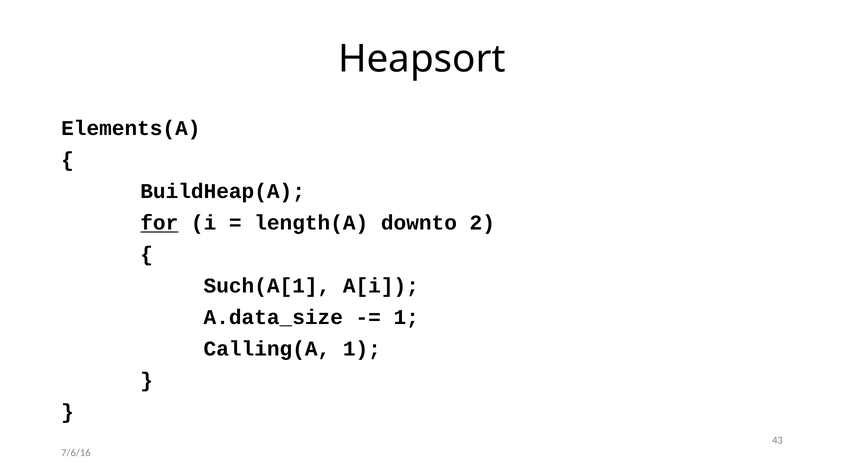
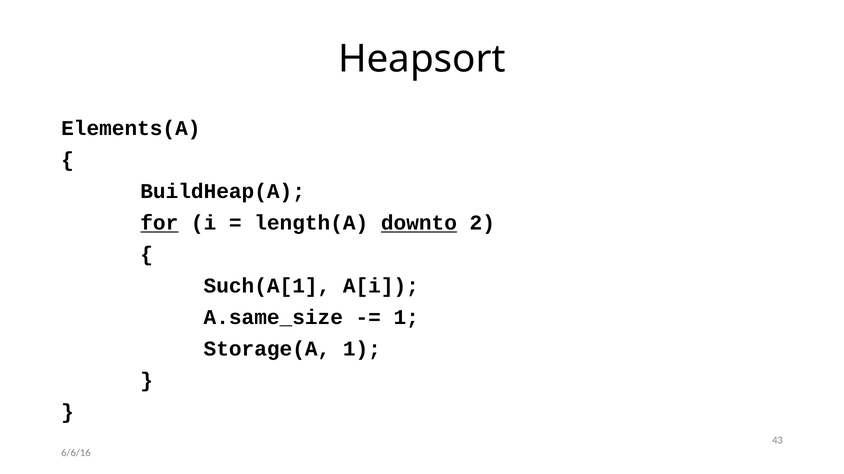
downto underline: none -> present (419, 223)
A.data_size: A.data_size -> A.same_size (273, 318)
Calling(A: Calling(A -> Storage(A (267, 350)
7/6/16: 7/6/16 -> 6/6/16 (76, 453)
